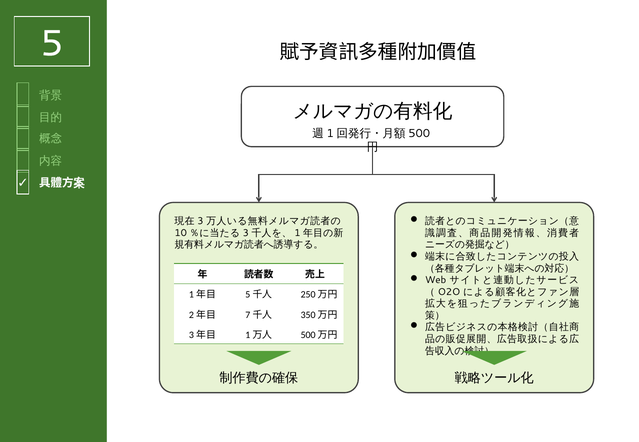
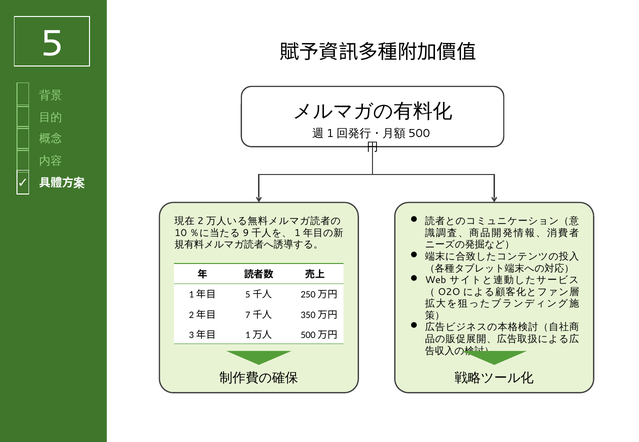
3: 3 -> 2 (200, 221)
3: 3 -> 9 (246, 233)
